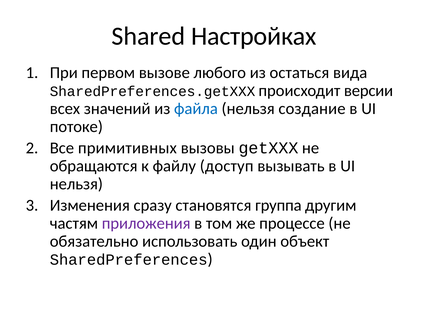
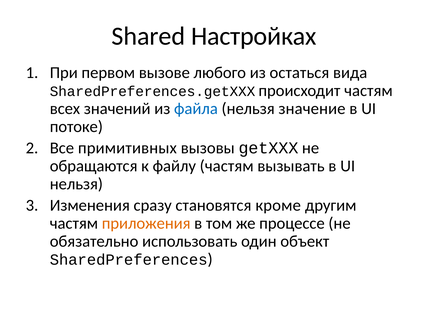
происходит версии: версии -> частям (368, 91)
создание: создание -> значение (312, 109)
файлу доступ: доступ -> частям (227, 166)
группа: группа -> кроме (278, 205)
приложения colour: purple -> orange (146, 223)
